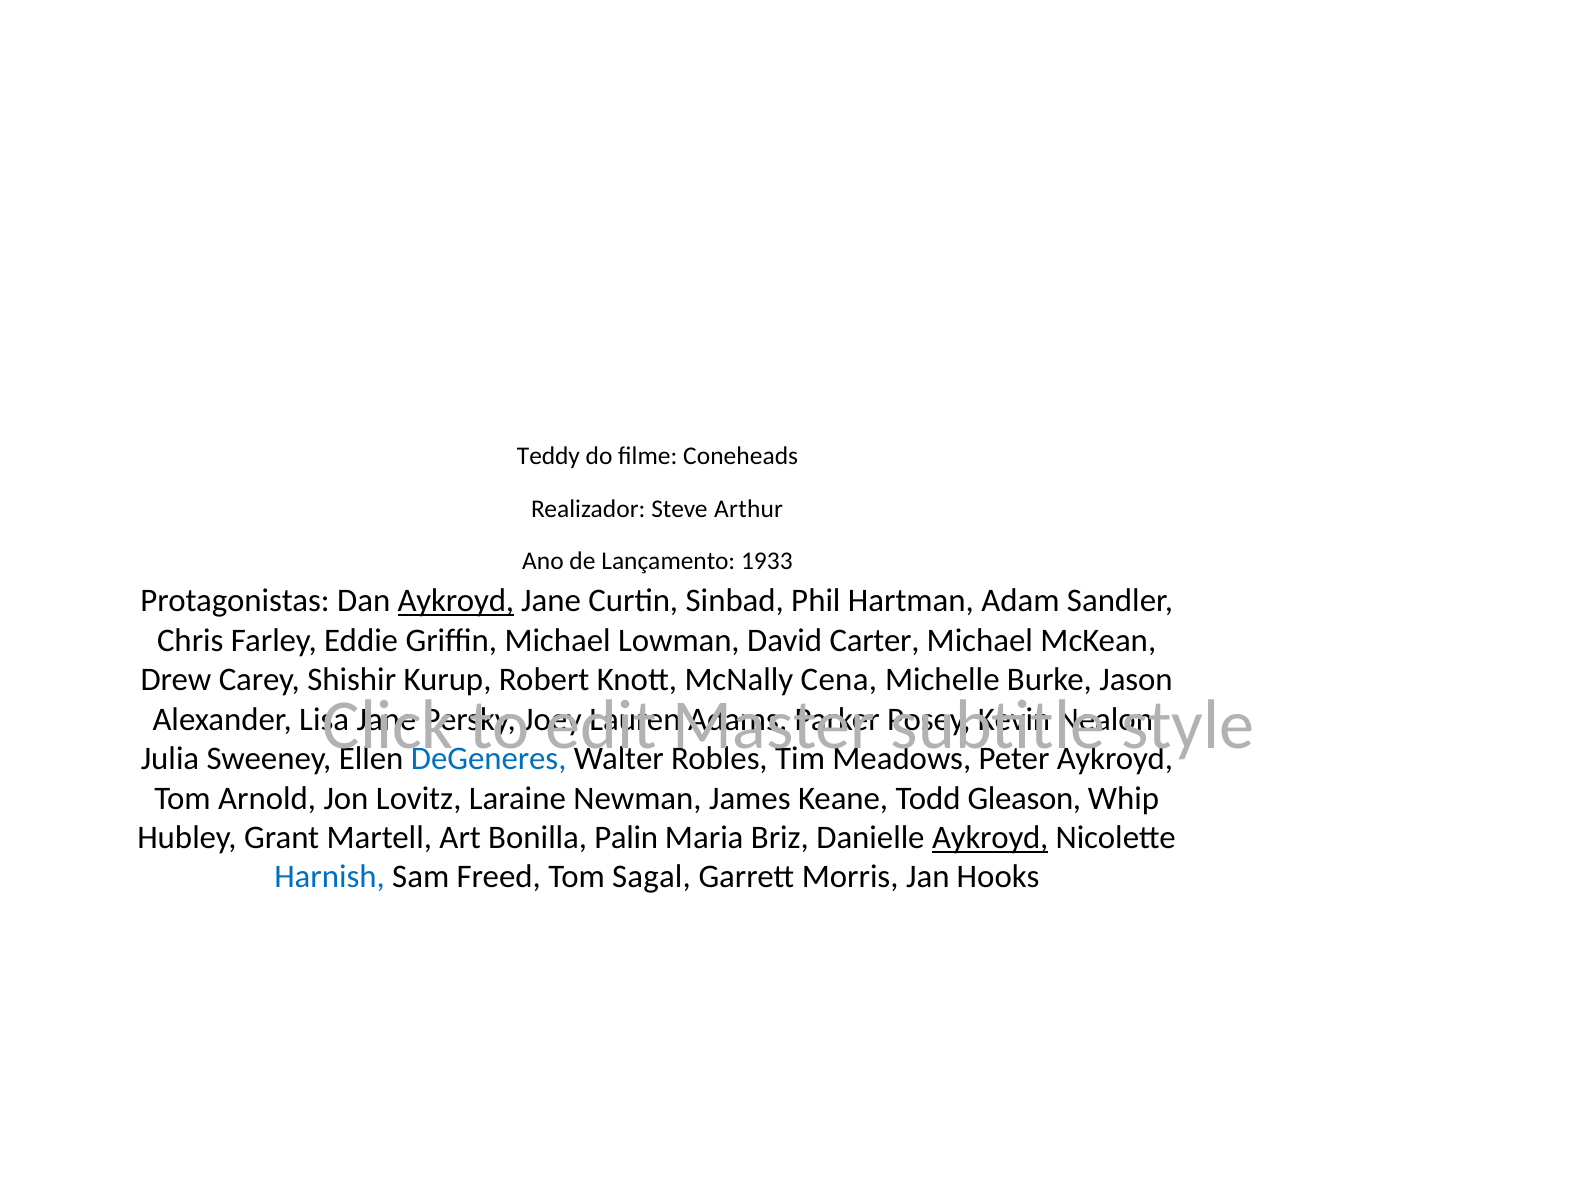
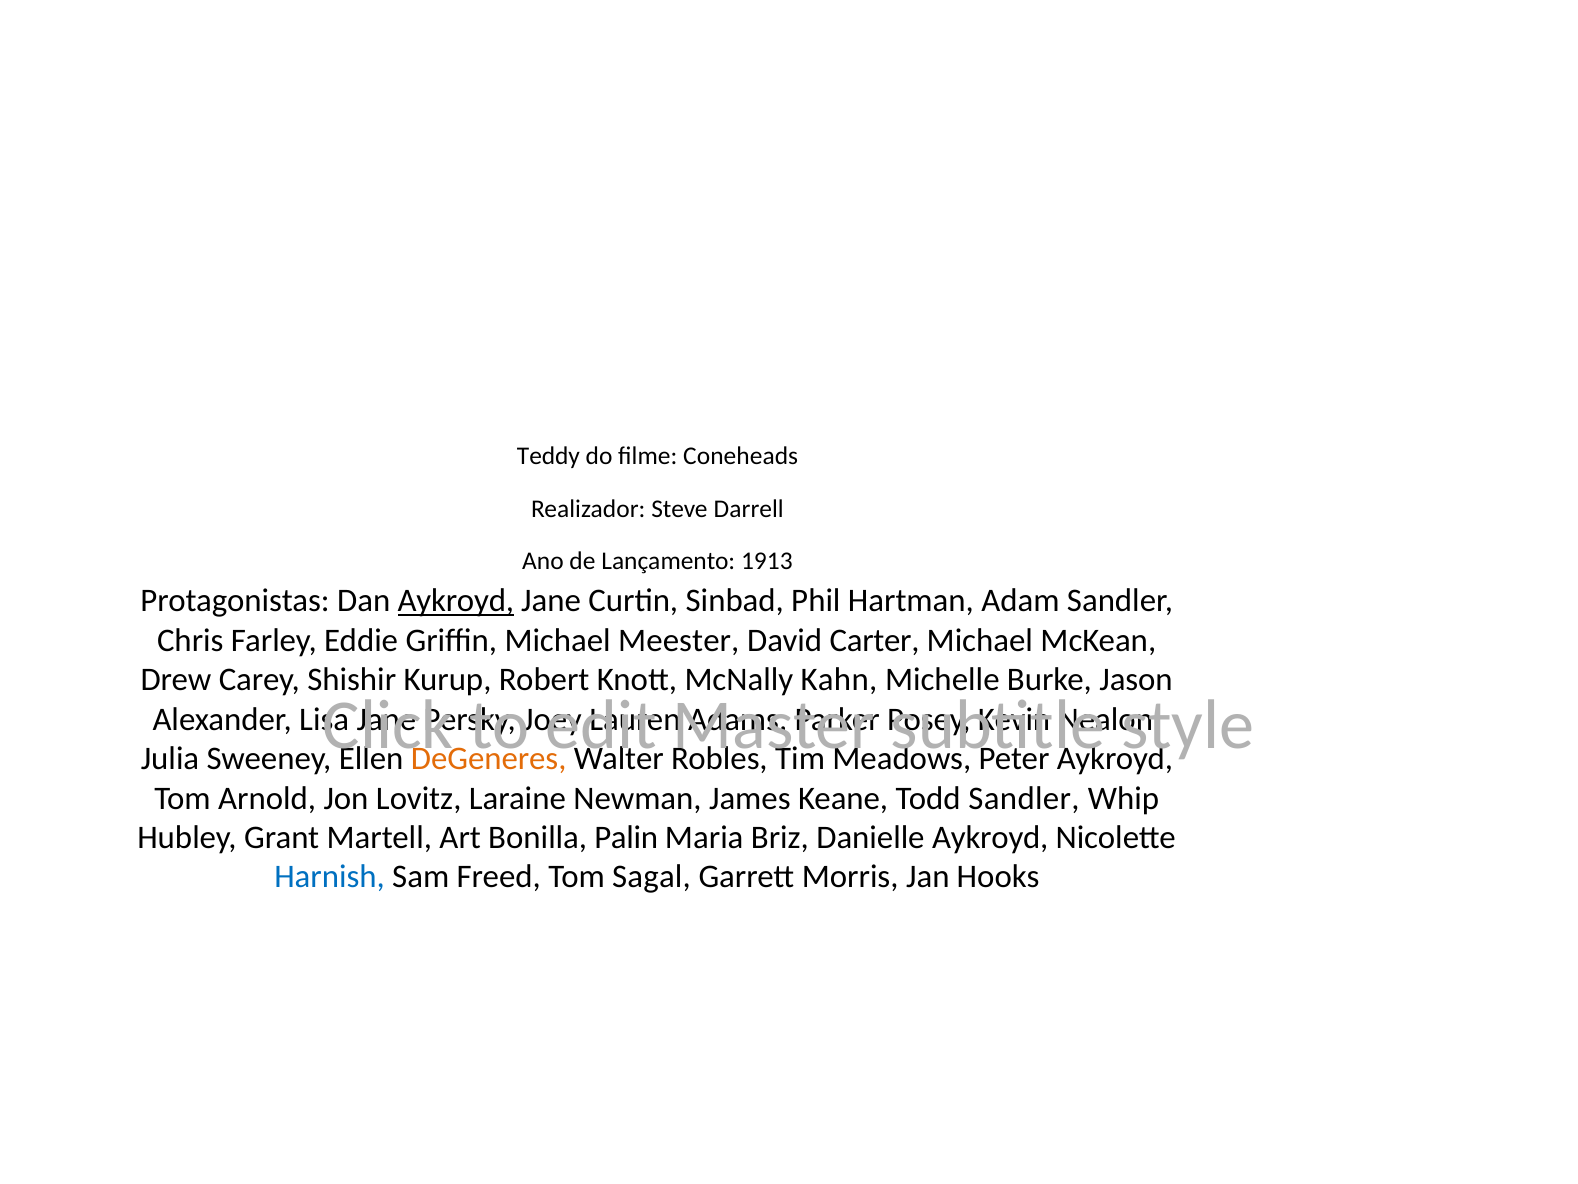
Arthur: Arthur -> Darrell (749, 508)
1933: 1933 -> 1913 (767, 561)
Lowman: Lowman -> Meester (679, 640)
Cena: Cena -> Kahn (839, 679)
DeGeneres colour: blue -> orange (489, 758)
Todd Gleason: Gleason -> Sandler (1024, 798)
Aykroyd underline: present -> none (990, 837)
